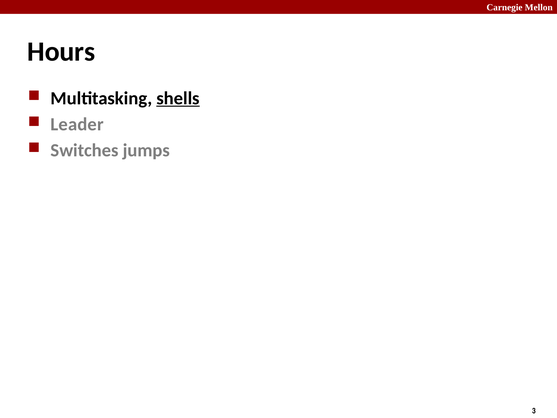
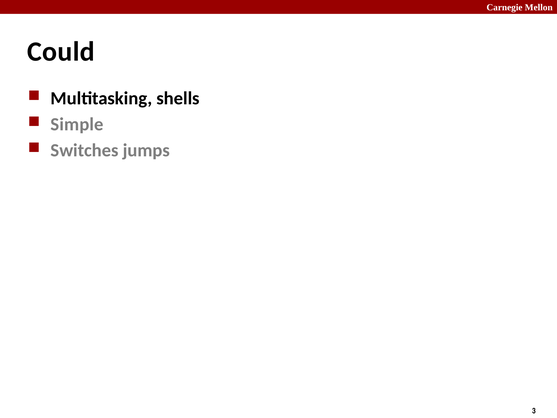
Hours: Hours -> Could (61, 52)
shells underline: present -> none (178, 98)
Leader: Leader -> Simple (77, 124)
